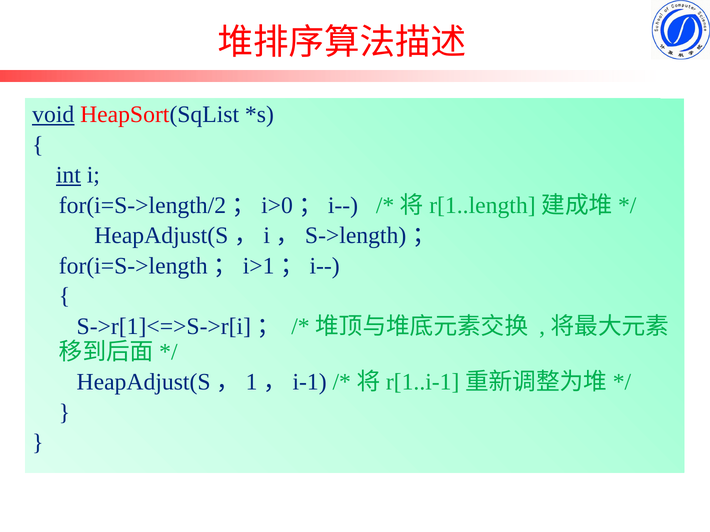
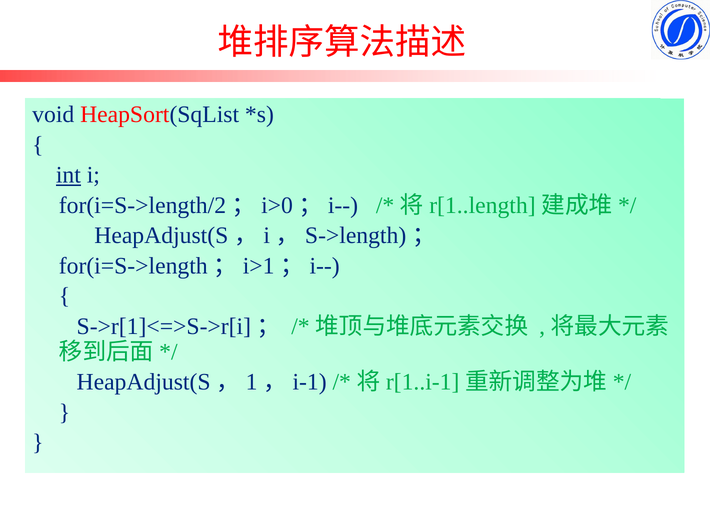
void underline: present -> none (53, 115)
